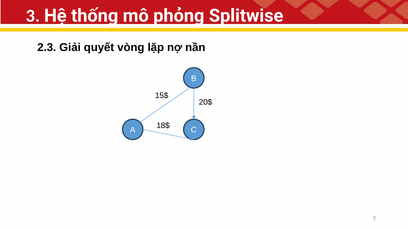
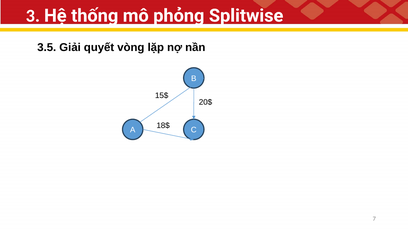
2.3: 2.3 -> 3.5 (47, 48)
